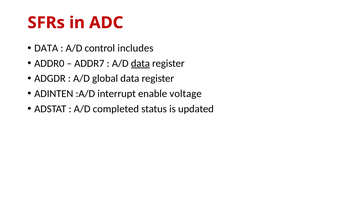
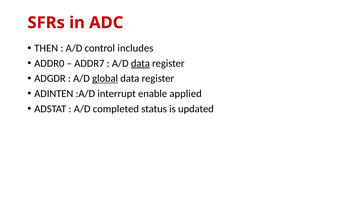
DATA: DATA -> THEN (46, 48)
global underline: none -> present (105, 79)
voltage: voltage -> applied (186, 94)
